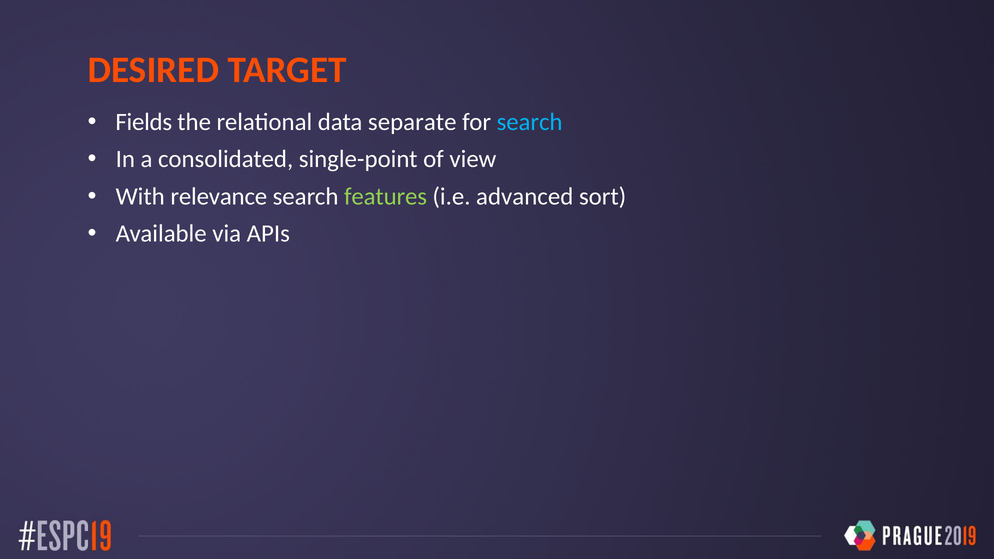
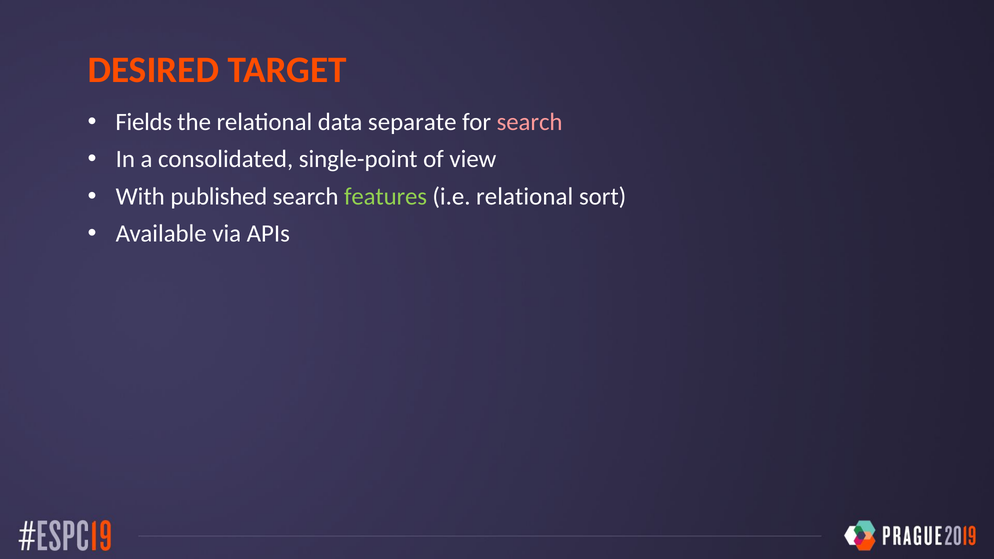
search colour: light blue -> pink (530, 122)
relevance: relevance -> published (219, 196)
i.e advanced: advanced -> relational (525, 196)
